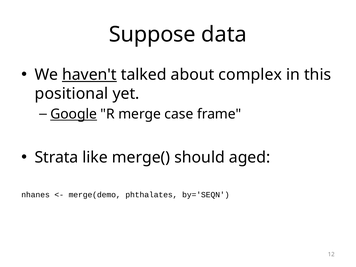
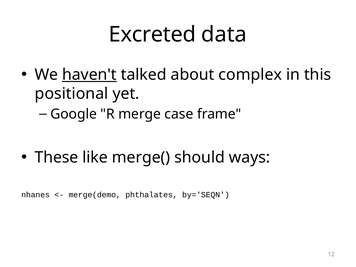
Suppose: Suppose -> Excreted (152, 34)
Google underline: present -> none (74, 114)
Strata: Strata -> These (56, 157)
aged: aged -> ways (250, 157)
